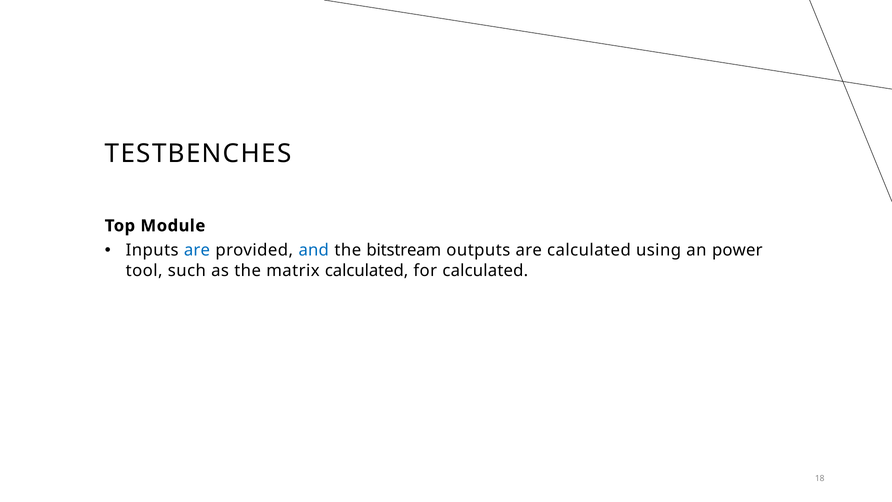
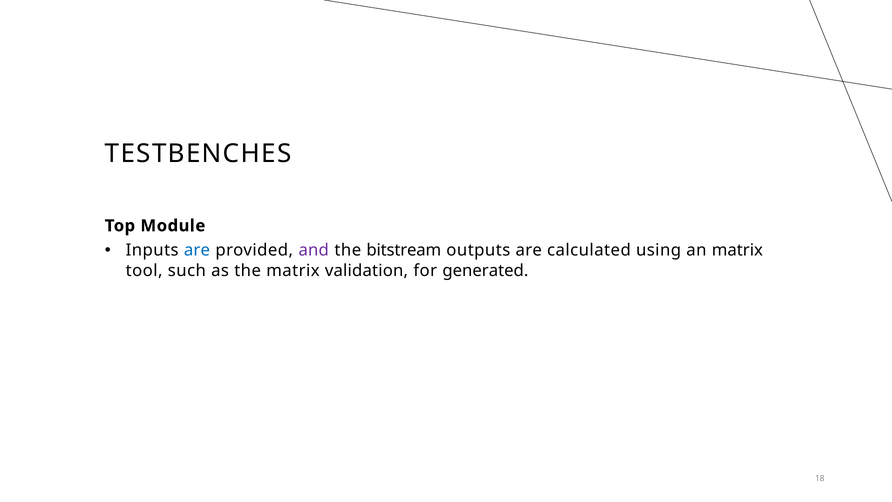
and colour: blue -> purple (314, 250)
an power: power -> matrix (737, 250)
matrix calculated: calculated -> validation (366, 270)
for calculated: calculated -> generated (485, 270)
